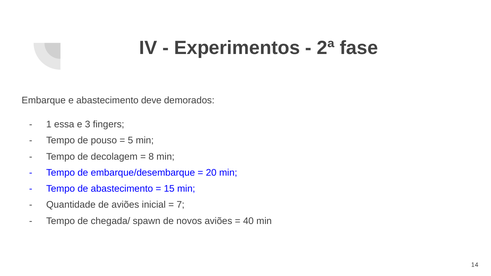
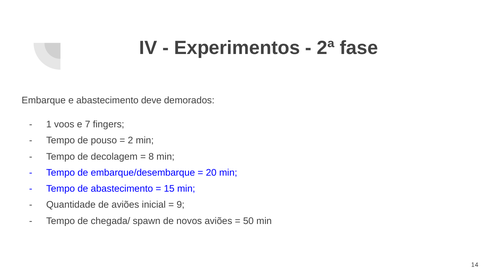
essa: essa -> voos (64, 125)
3: 3 -> 7 (88, 125)
5: 5 -> 2 (130, 141)
7: 7 -> 9 (181, 205)
40: 40 -> 50 (248, 221)
